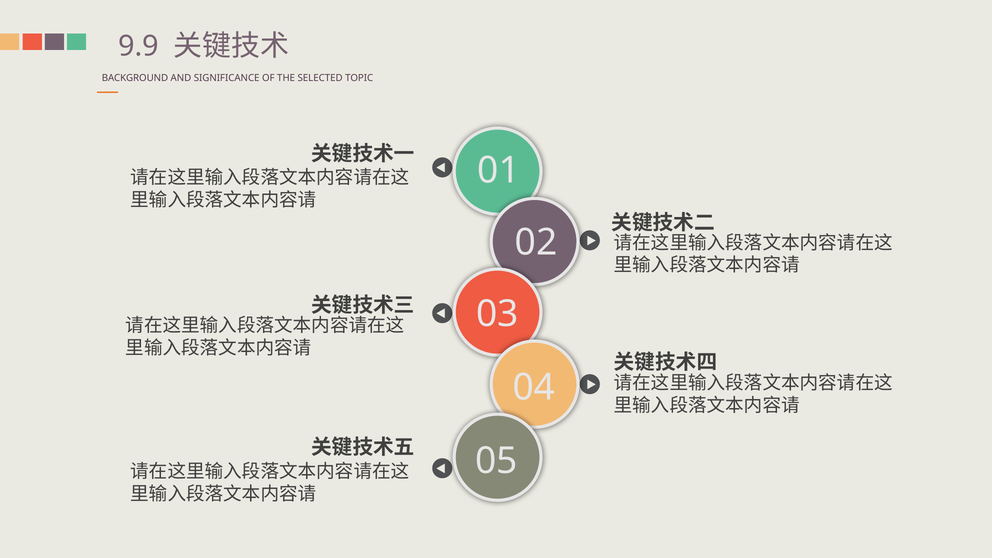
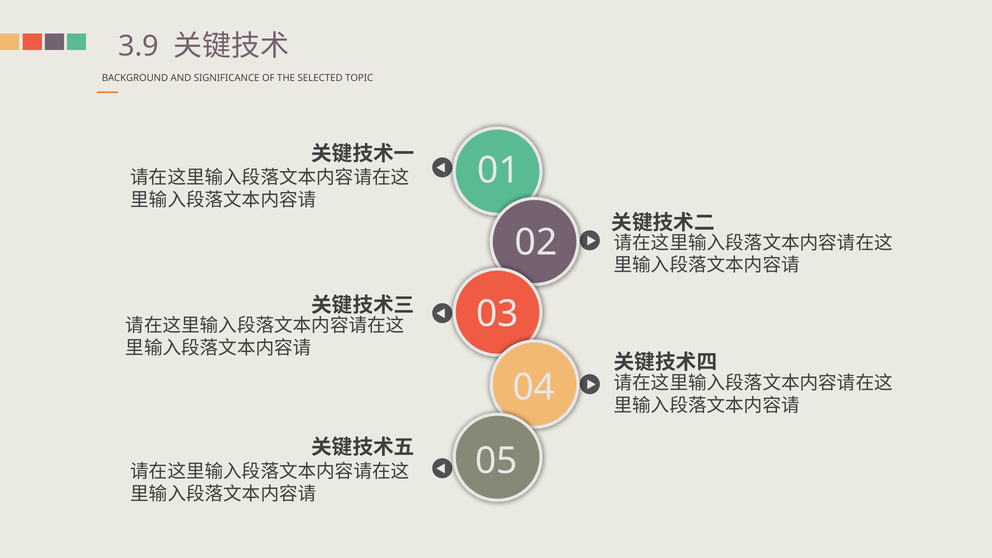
9.9: 9.9 -> 3.9 (139, 46)
